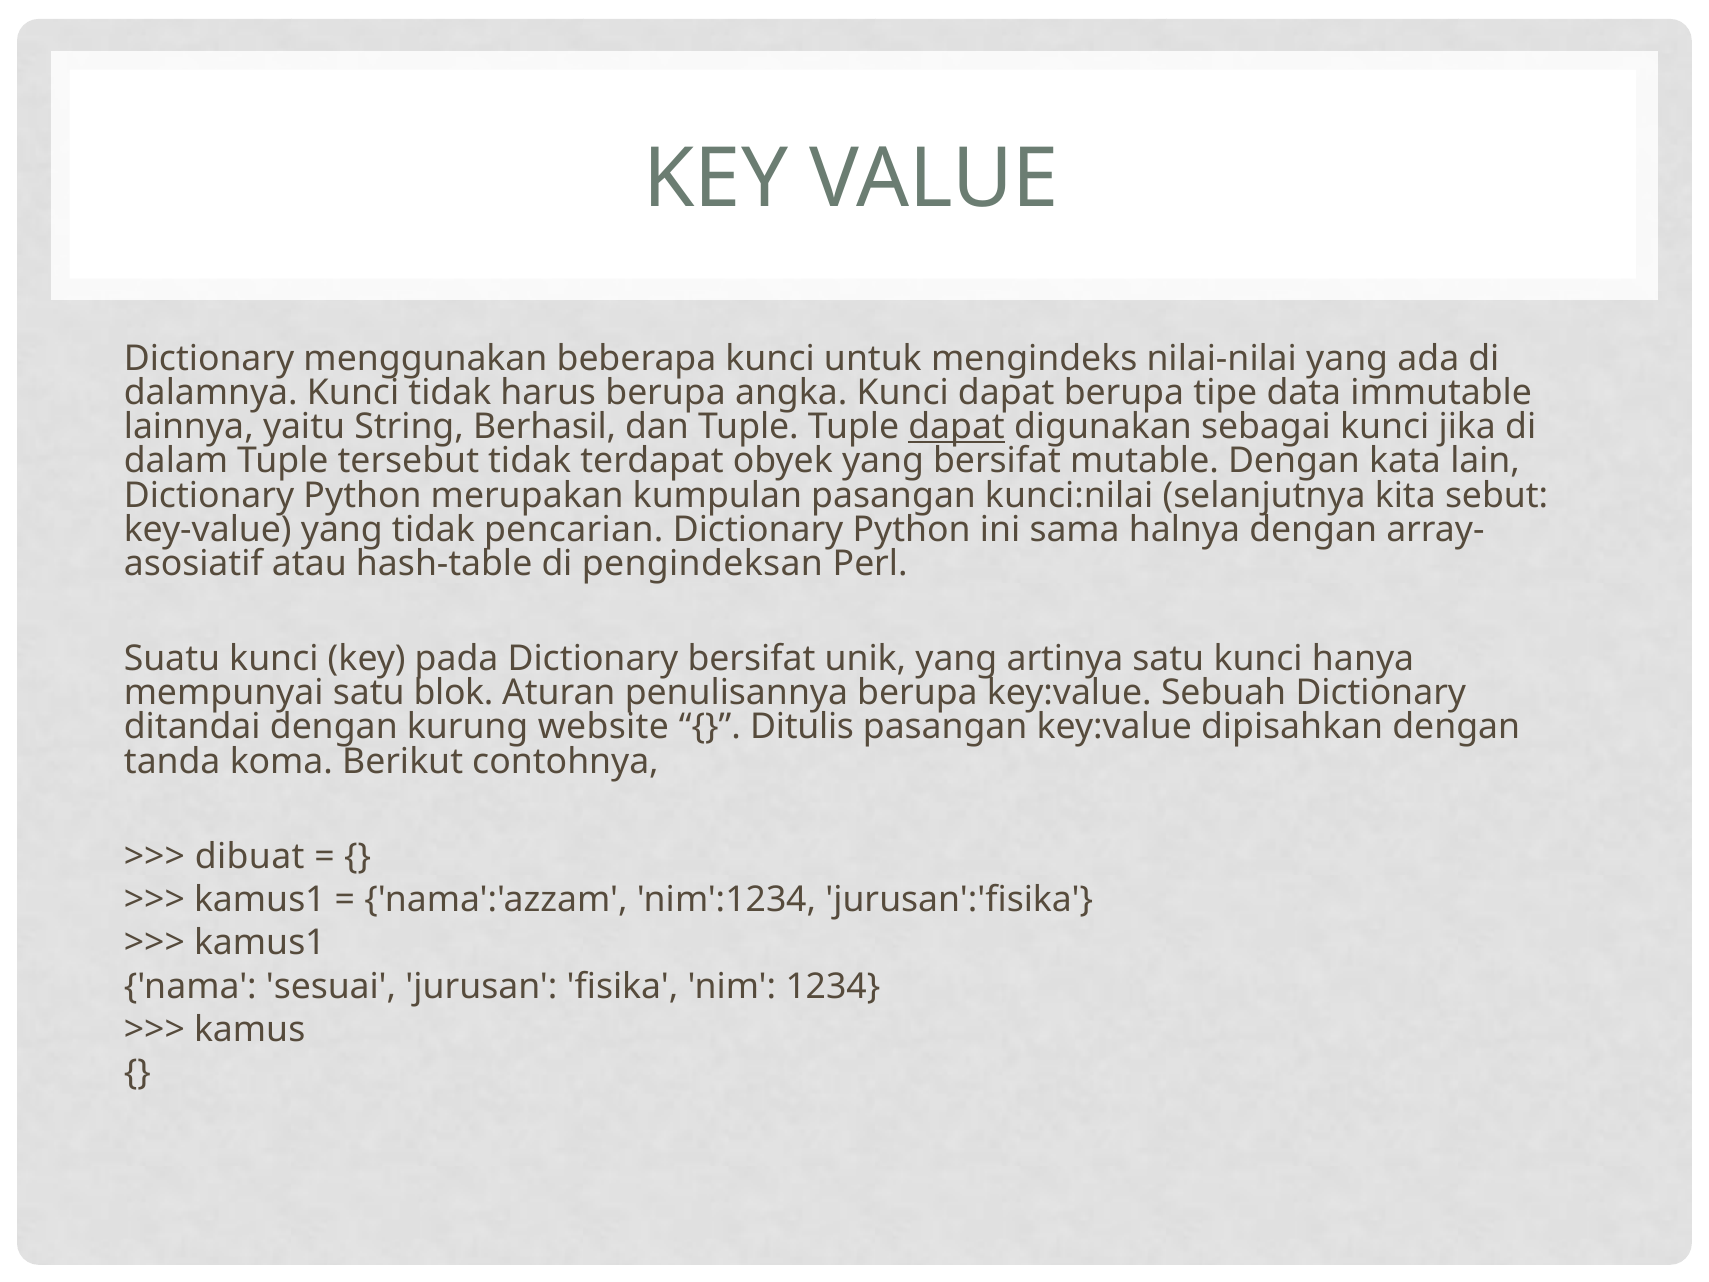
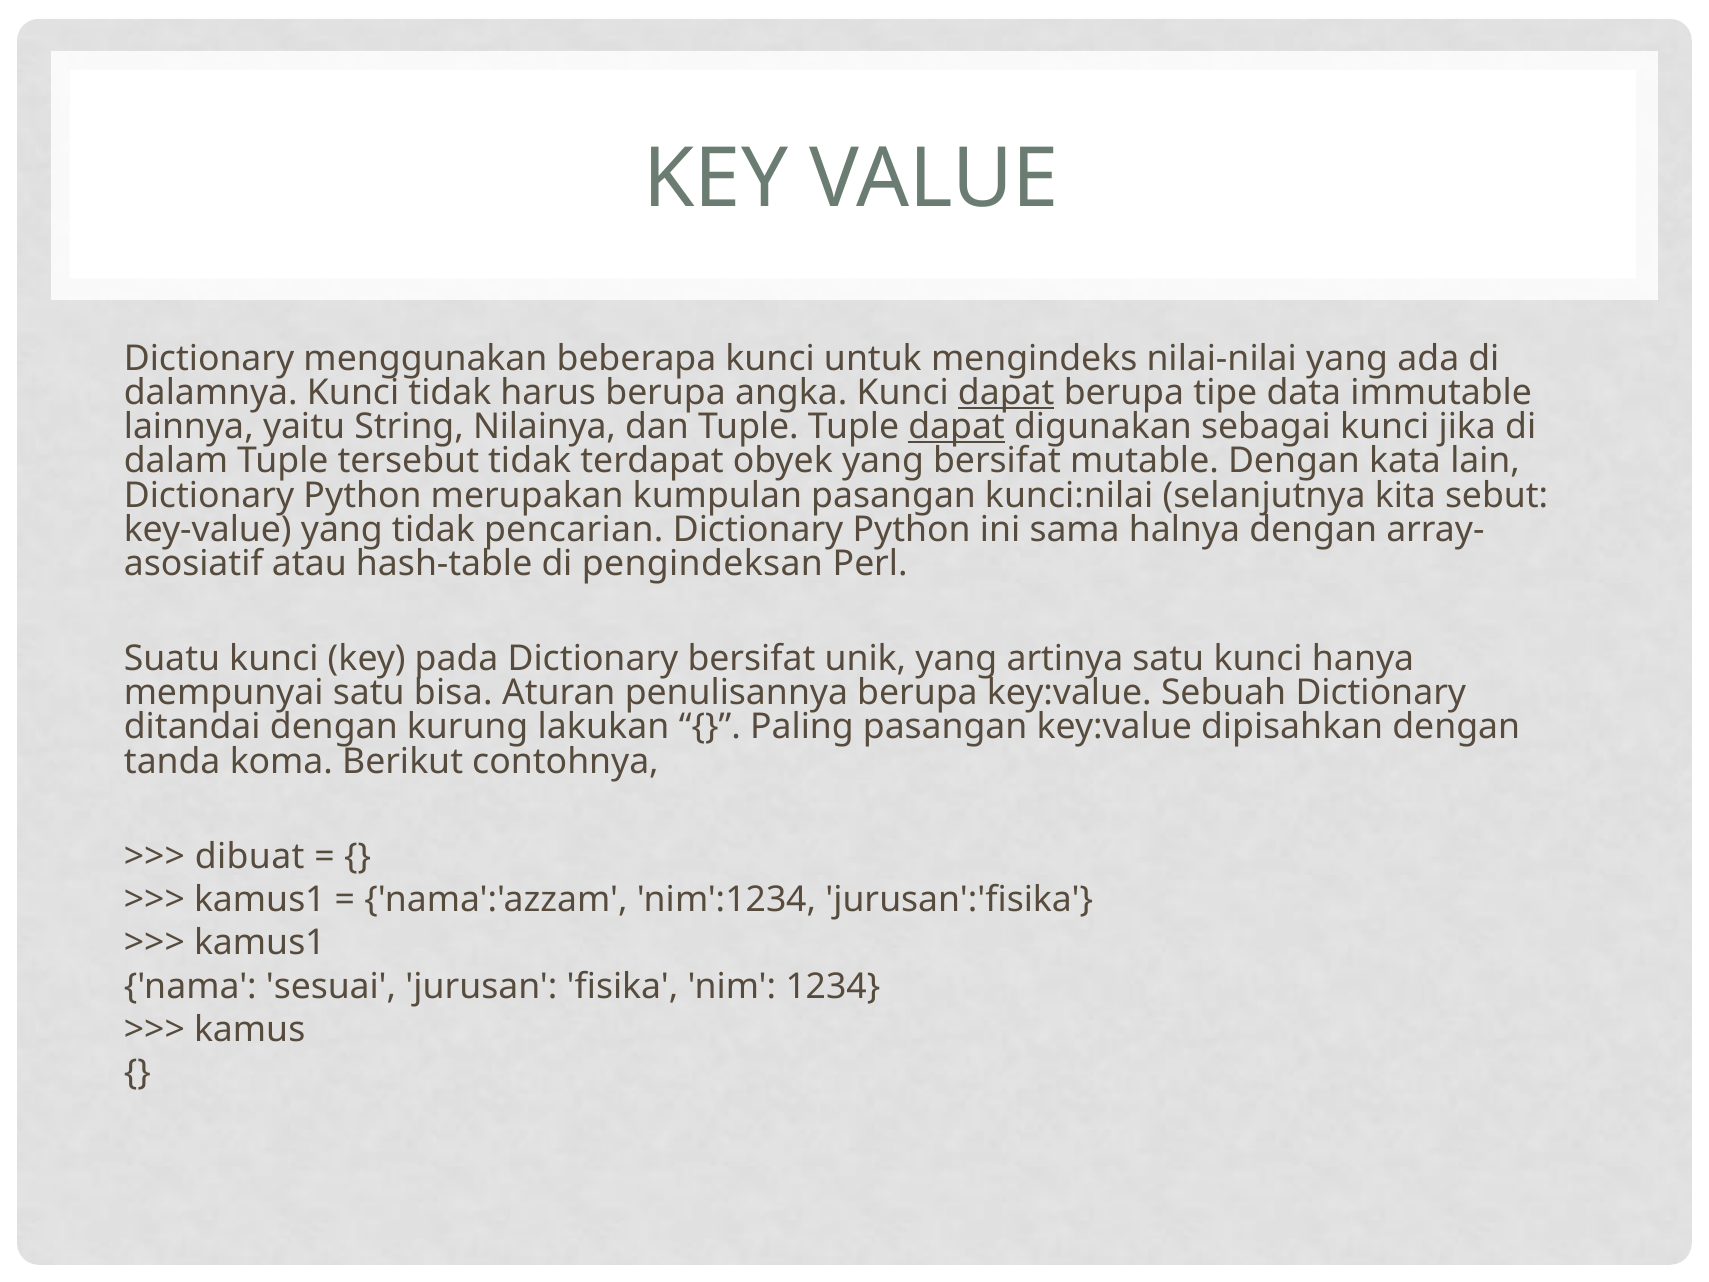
dapat underline: none -> present (1006, 393)
Berhasil: Berhasil -> Nilainya (545, 427)
blok: blok -> bisa (453, 693)
website: website -> lakukan (604, 727)
Ditulis: Ditulis -> Paling (802, 727)
